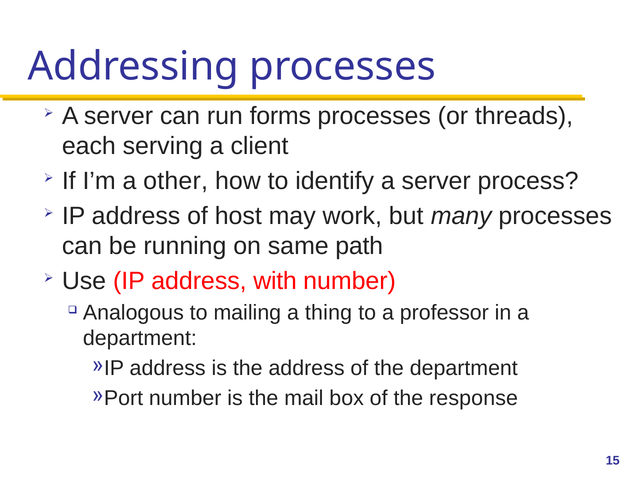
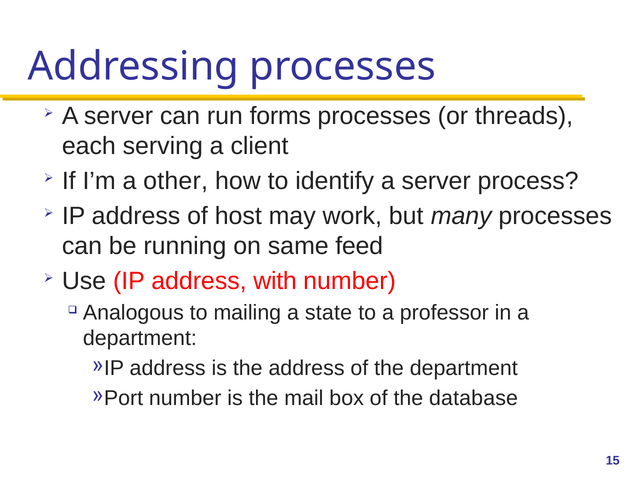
path: path -> feed (359, 246)
thing: thing -> state (329, 313)
response: response -> database (474, 398)
